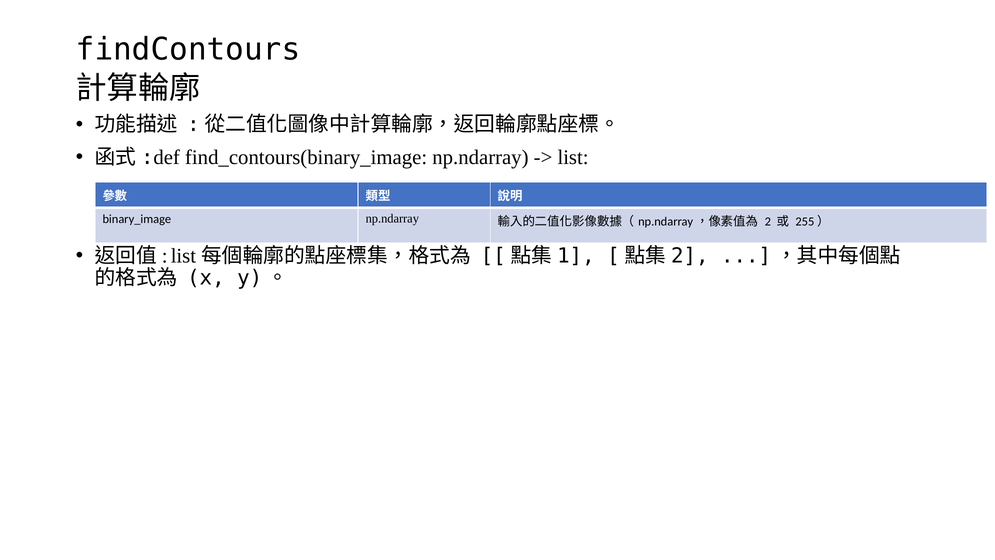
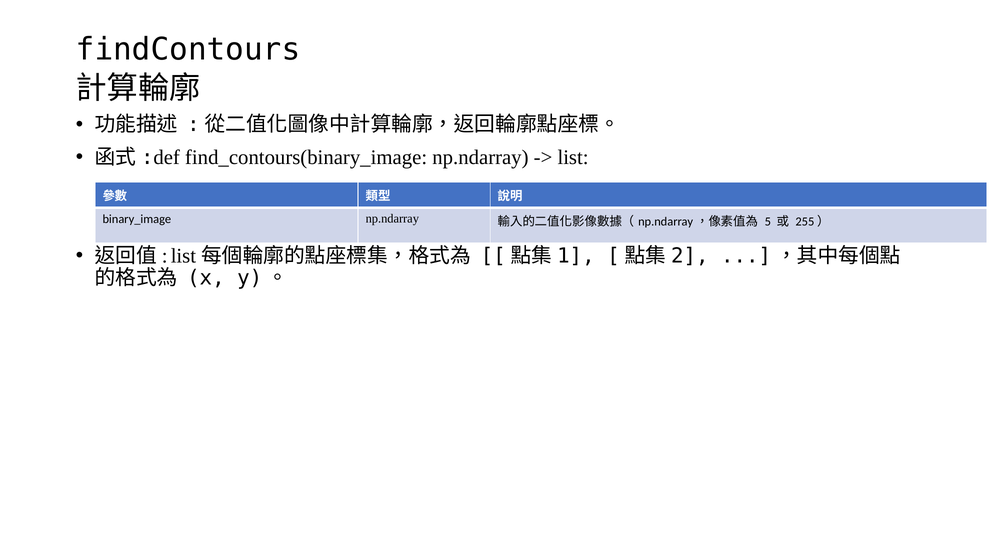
2: 2 -> 5 (768, 222)
